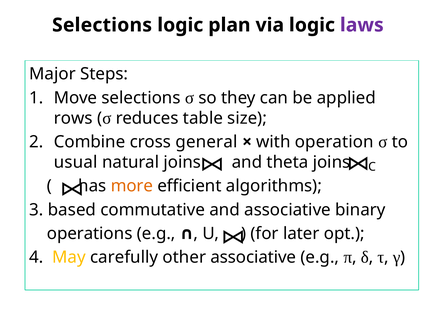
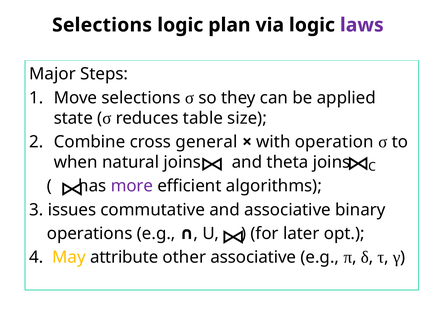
rows: rows -> state (73, 118)
usual: usual -> when (76, 162)
more colour: orange -> purple (132, 186)
based: based -> issues (72, 210)
carefully: carefully -> attribute (124, 257)
